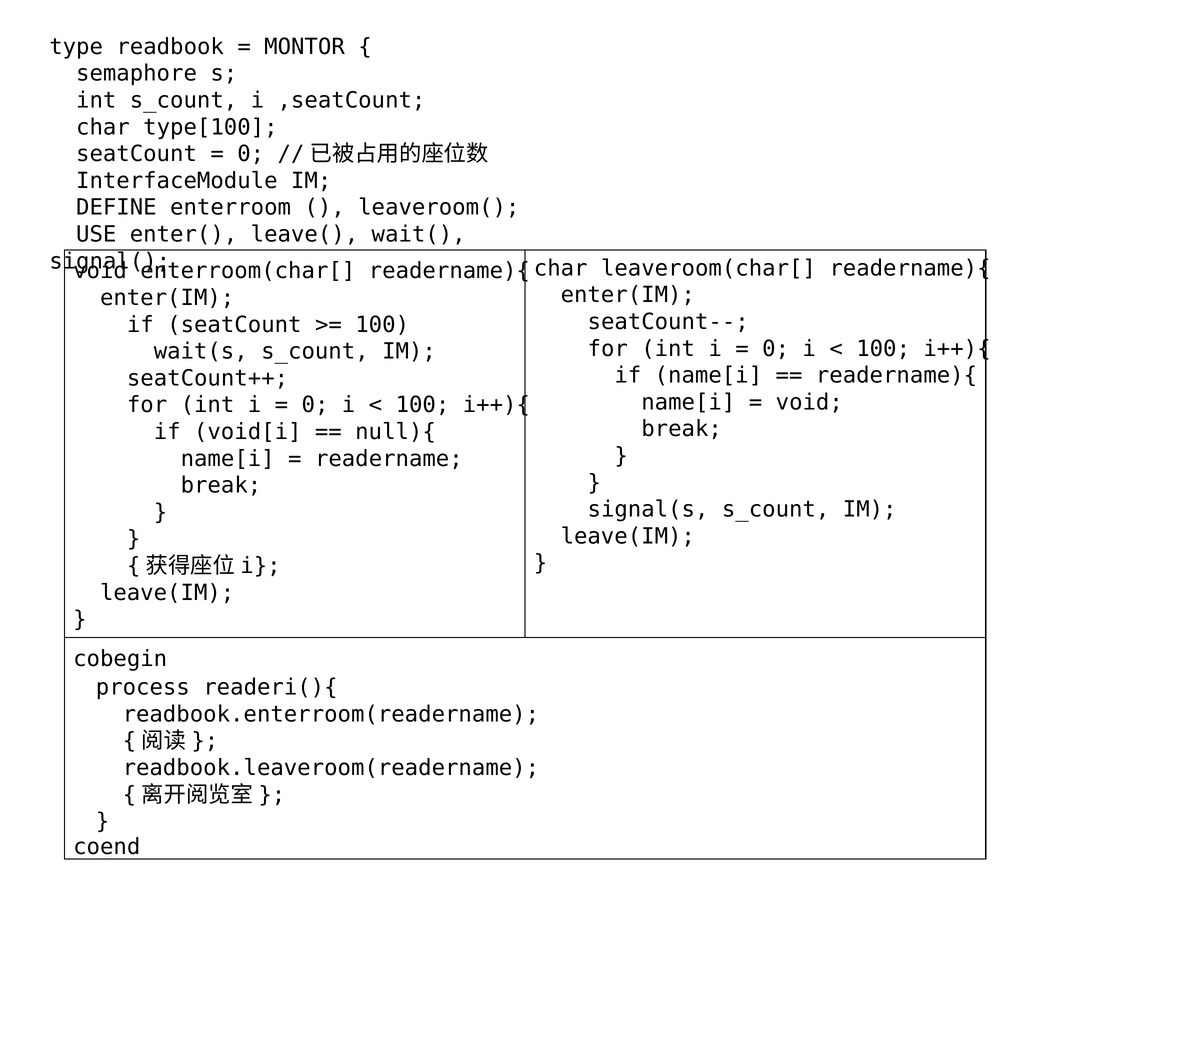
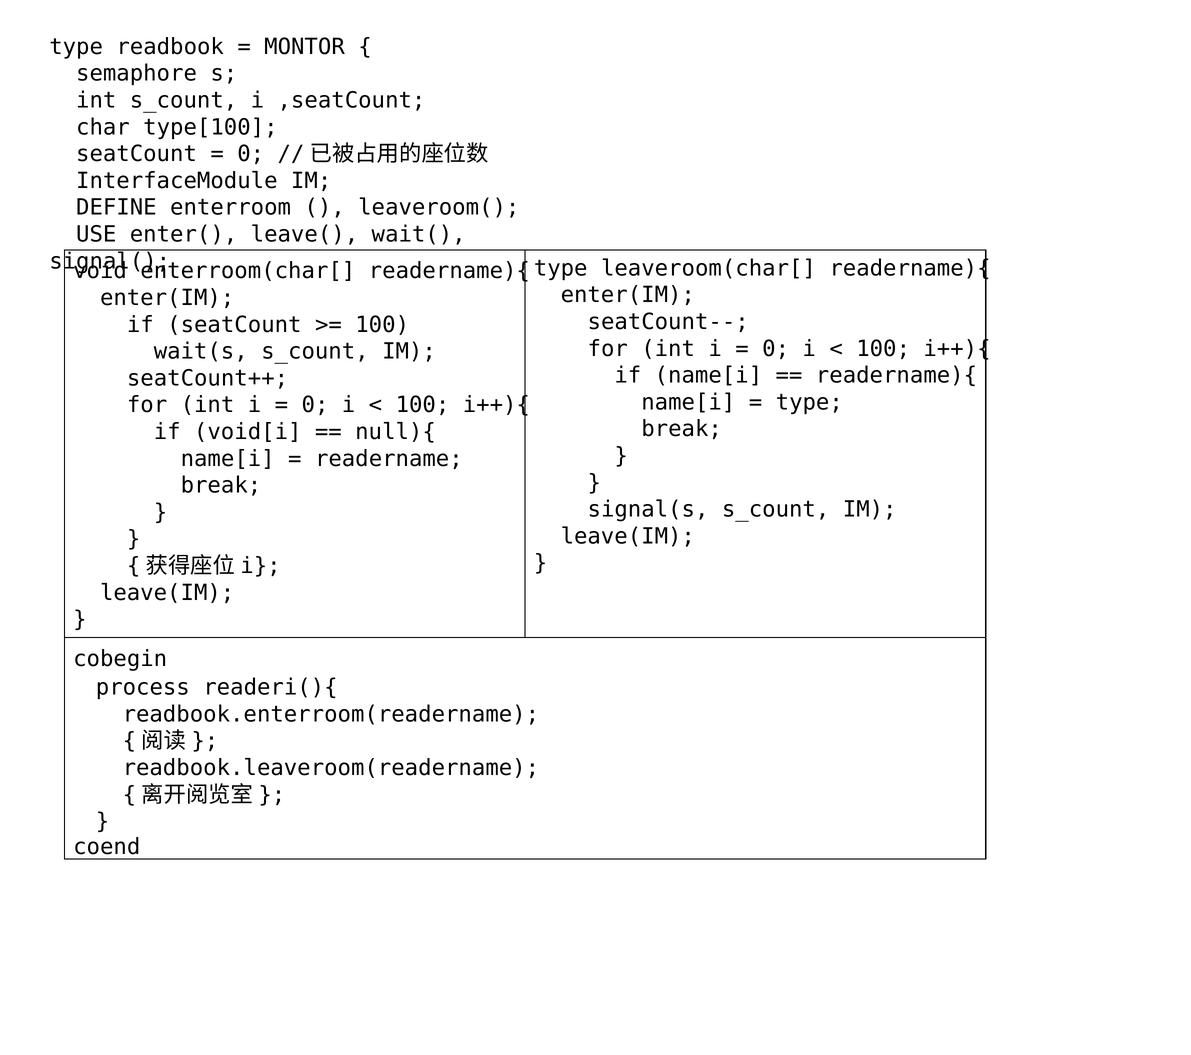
char: char -> type (561, 268)
void: void -> type (809, 402)
